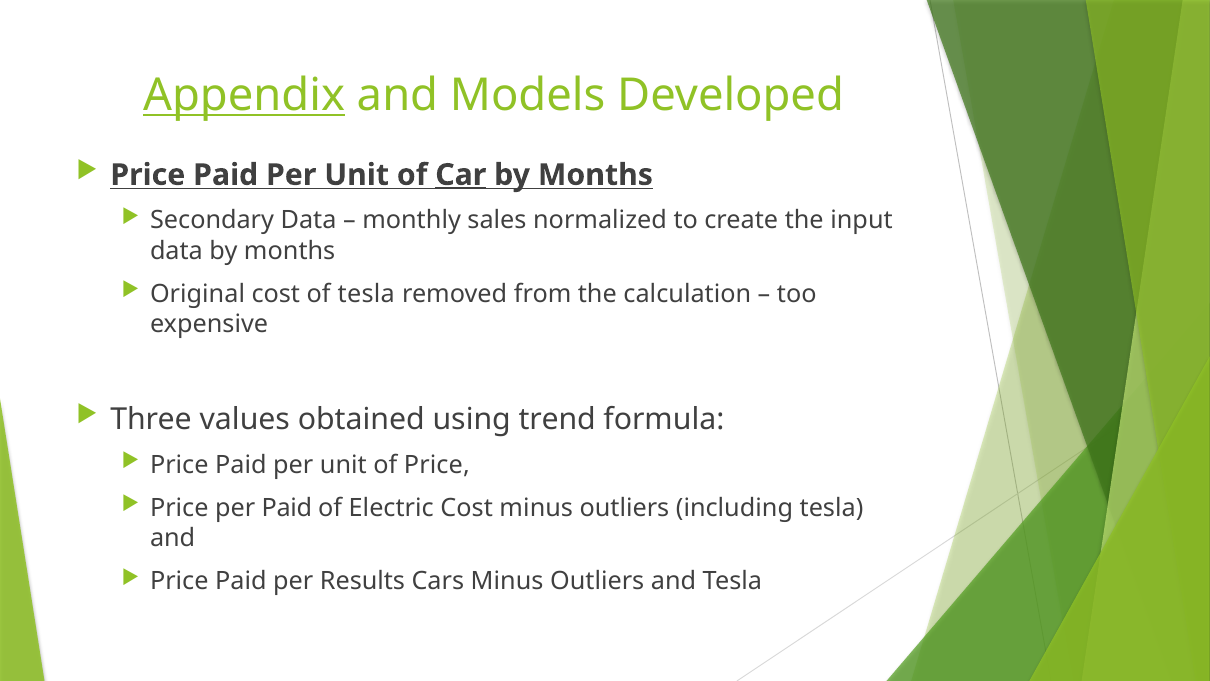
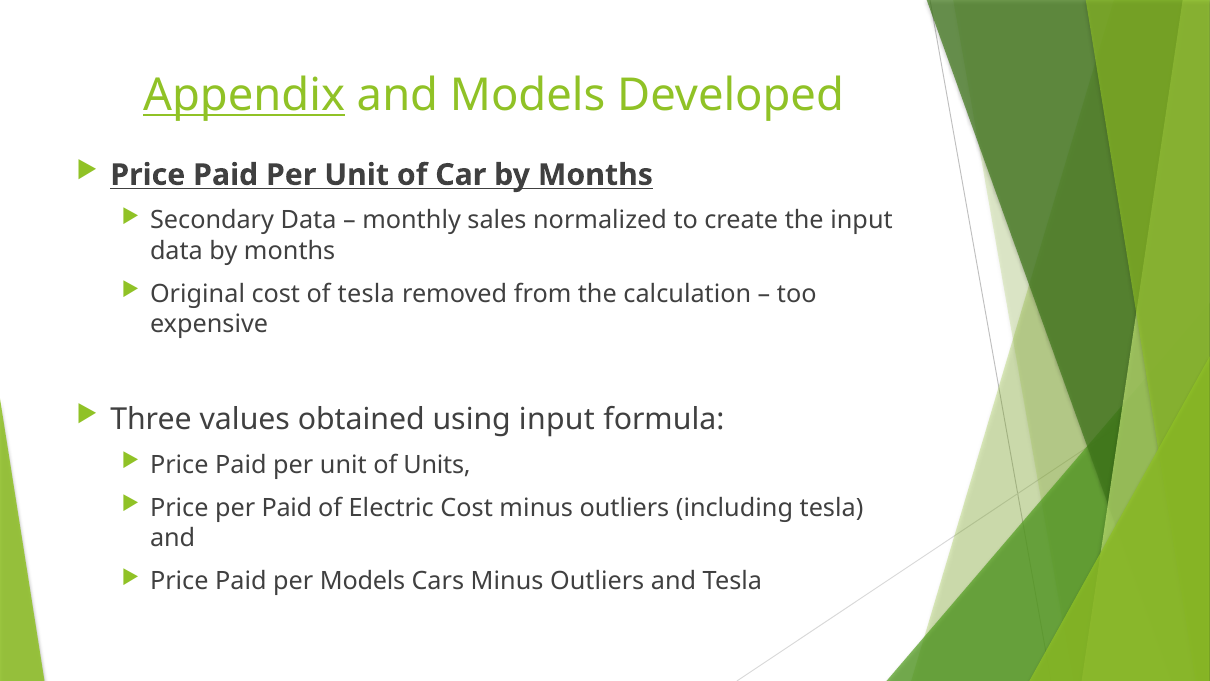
Car underline: present -> none (461, 175)
using trend: trend -> input (557, 419)
of Price: Price -> Units (437, 465)
per Results: Results -> Models (363, 581)
